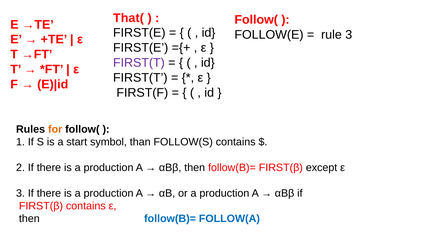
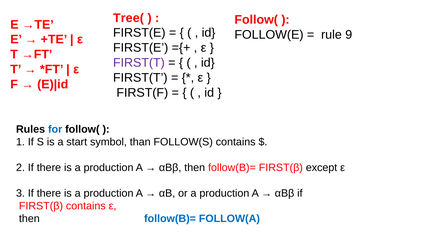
That(: That( -> Tree( (129, 18)
rule 3: 3 -> 9 (349, 35)
for colour: orange -> blue (55, 129)
